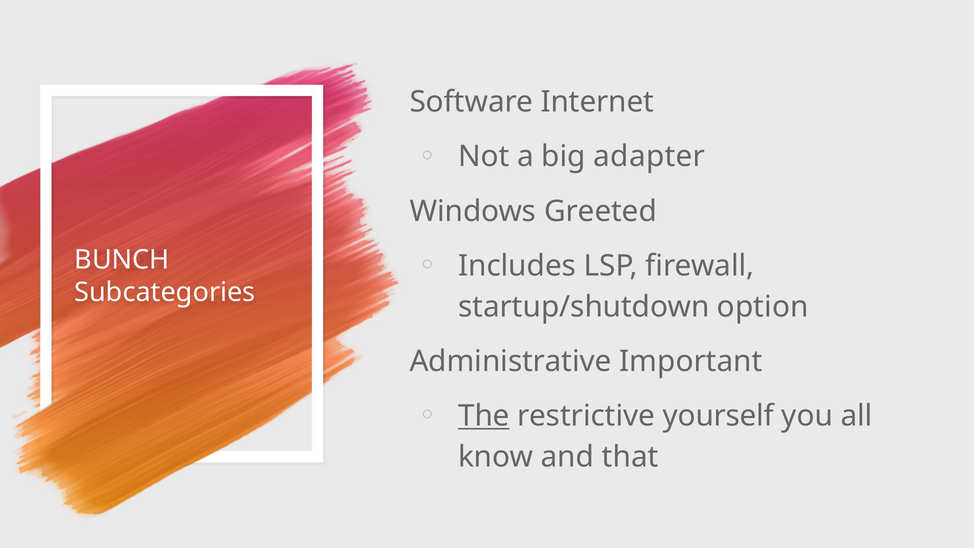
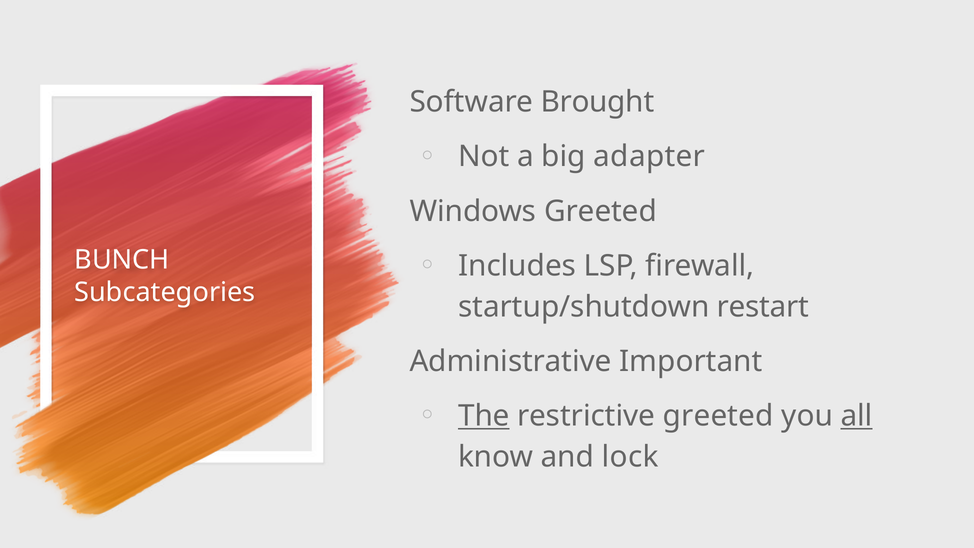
Internet: Internet -> Brought (597, 102)
option: option -> restart (763, 307)
restrictive yourself: yourself -> greeted (718, 416)
all underline: none -> present (857, 416)
that: that -> lock (630, 457)
